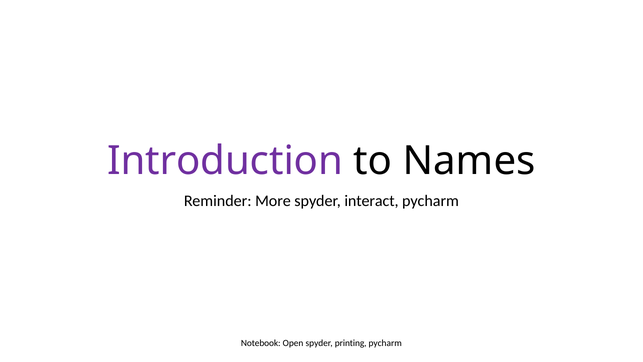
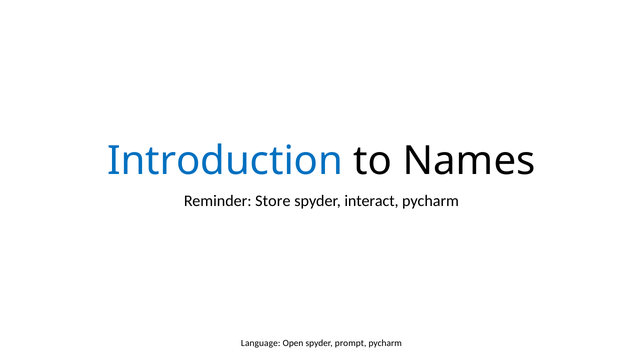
Introduction colour: purple -> blue (225, 161)
More: More -> Store (273, 201)
Notebook: Notebook -> Language (261, 343)
printing: printing -> prompt (351, 343)
